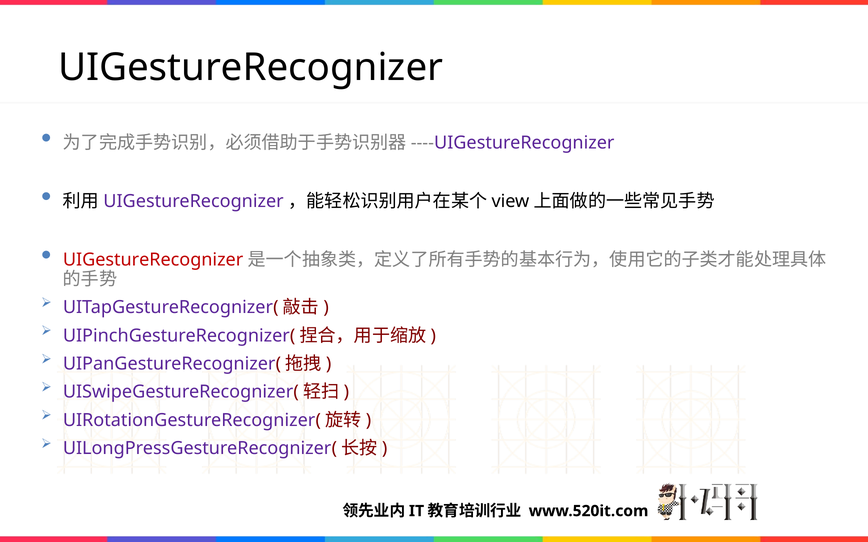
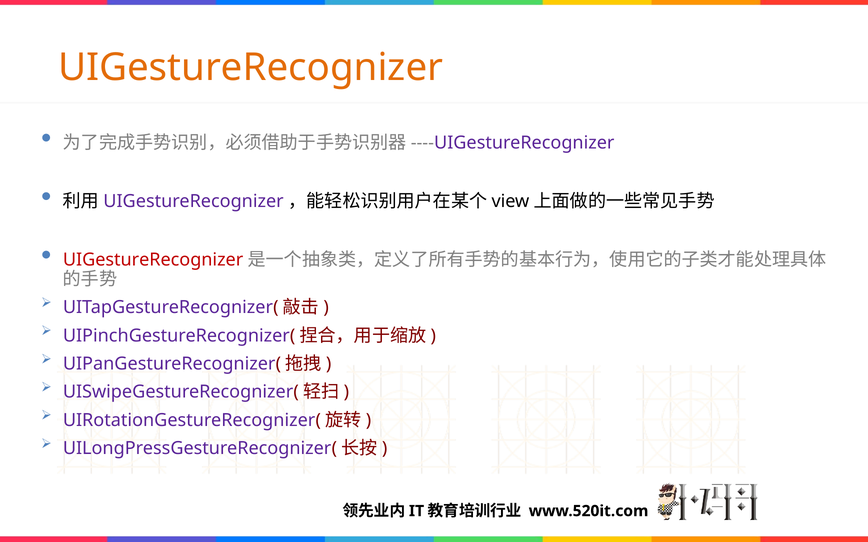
UIGestureRecognizer colour: black -> orange (251, 68)
